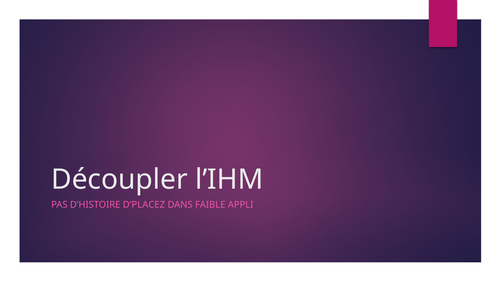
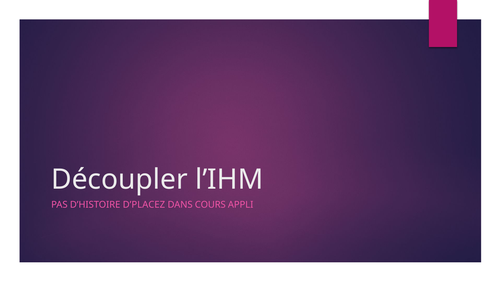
FAIBLE: FAIBLE -> COURS (210, 204)
